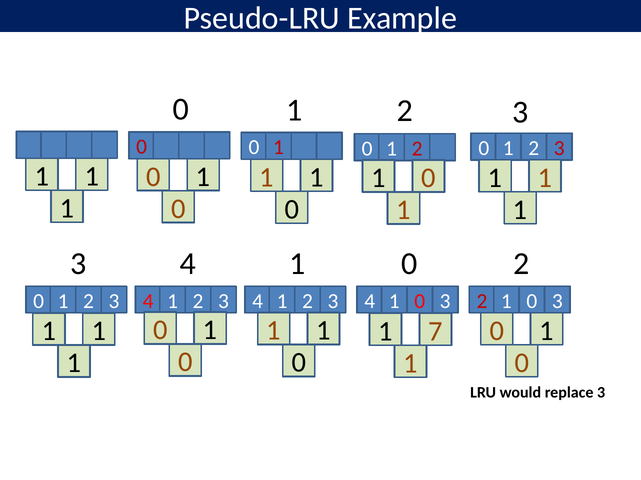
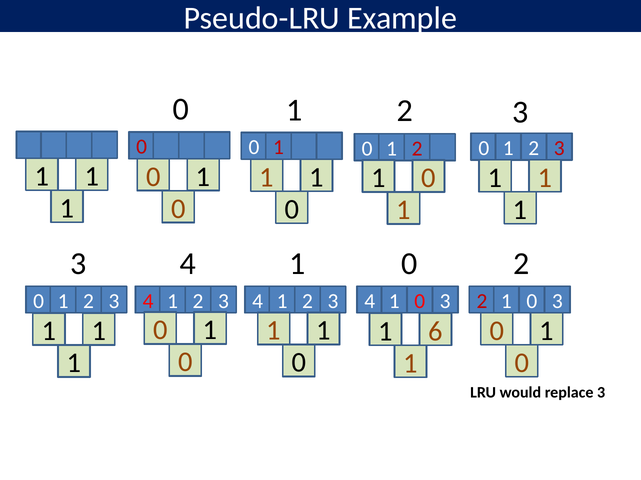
7: 7 -> 6 (435, 332)
